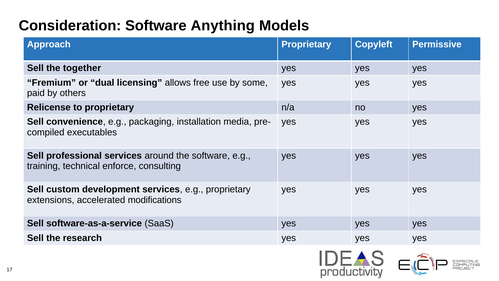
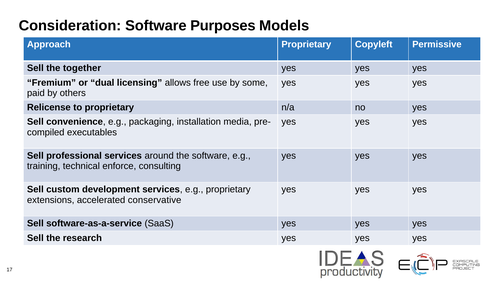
Anything: Anything -> Purposes (223, 26)
modifications: modifications -> conservative (155, 200)
